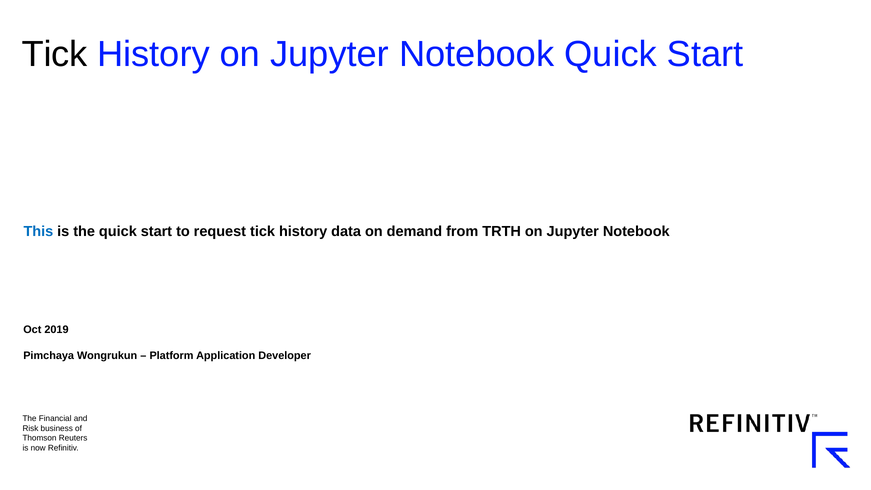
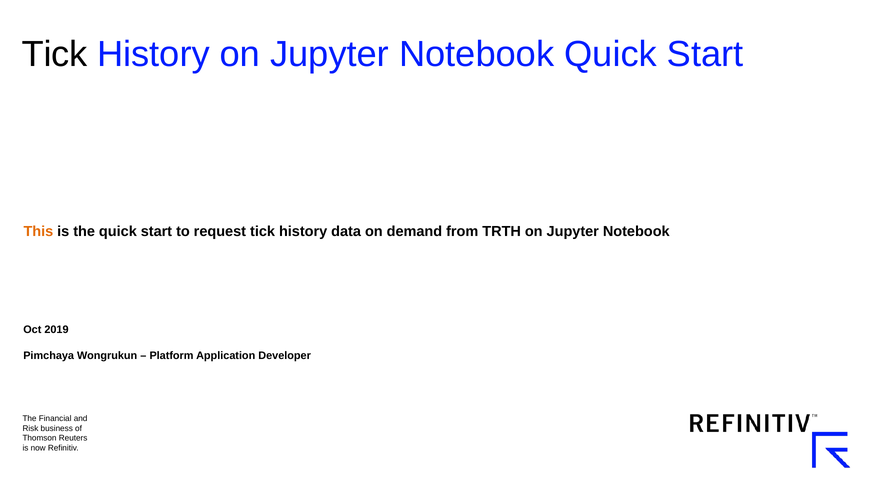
This colour: blue -> orange (38, 232)
